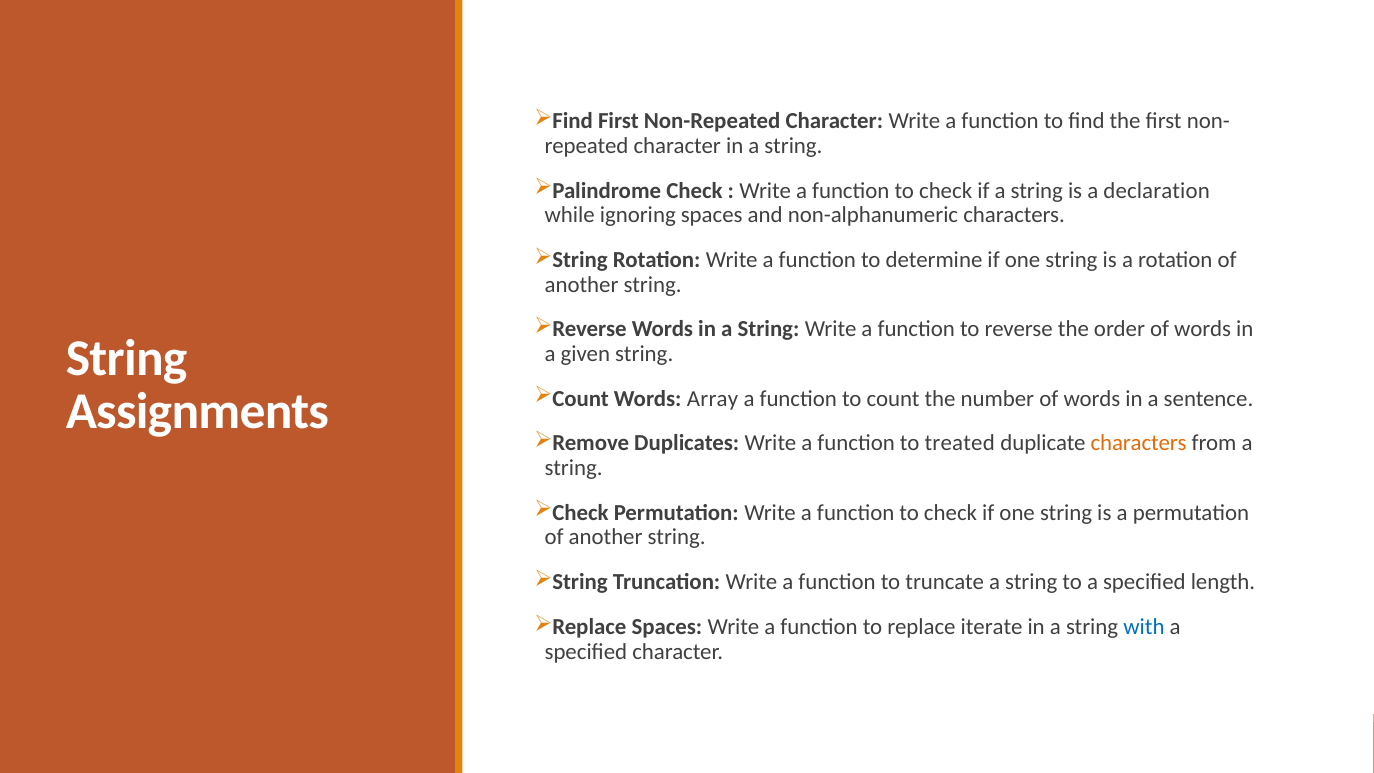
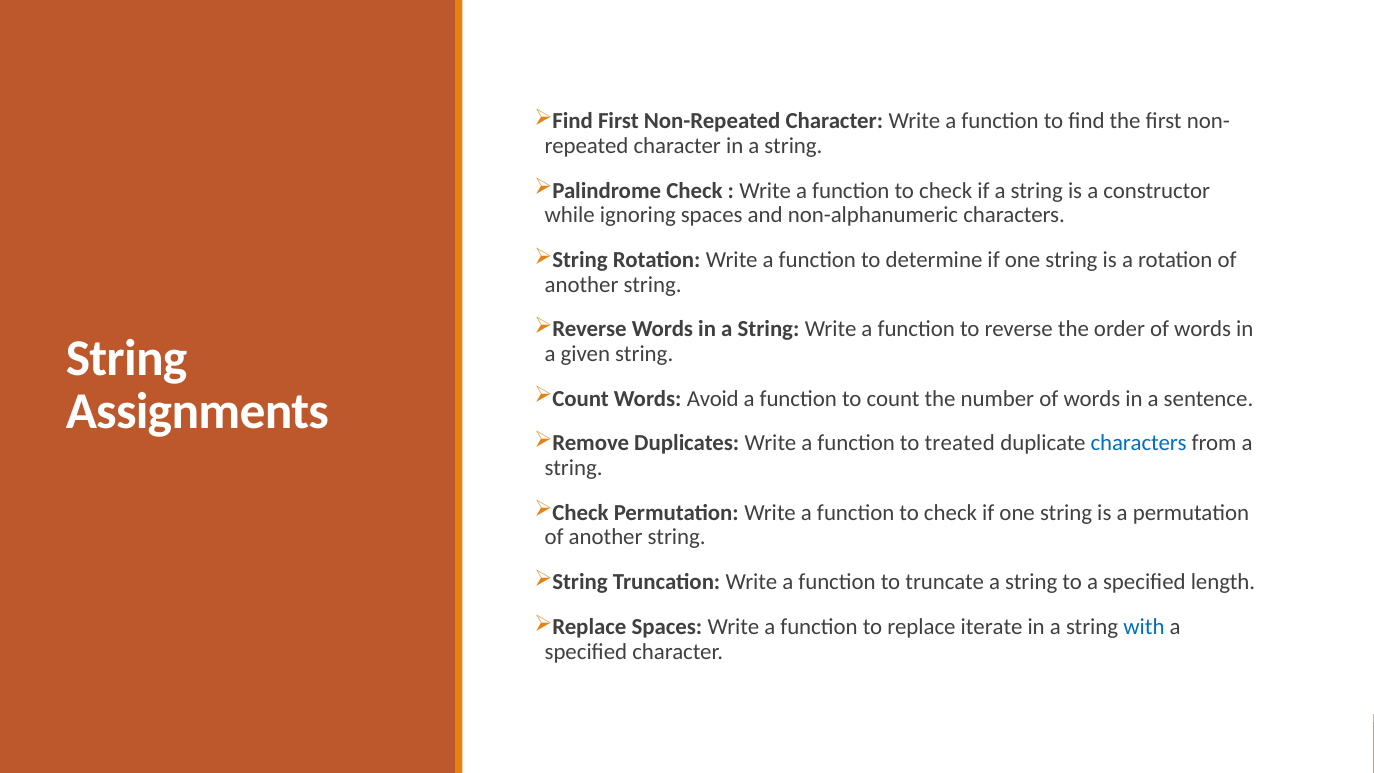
declaration: declaration -> constructor (1157, 190)
Array: Array -> Avoid (713, 399)
characters colour: orange -> blue (1139, 443)
